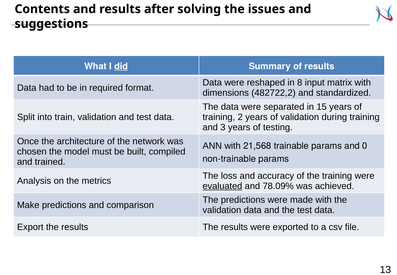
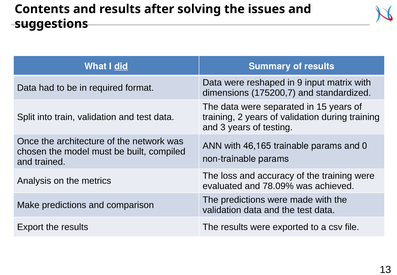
8: 8 -> 9 (300, 83)
482722,2: 482722,2 -> 175200,7 (274, 93)
21,568: 21,568 -> 46,165 (257, 146)
evaluated underline: present -> none (222, 186)
